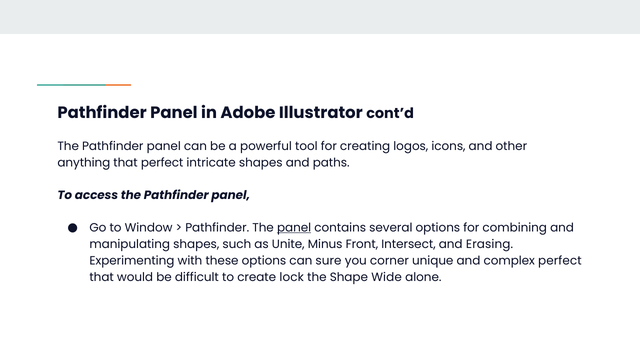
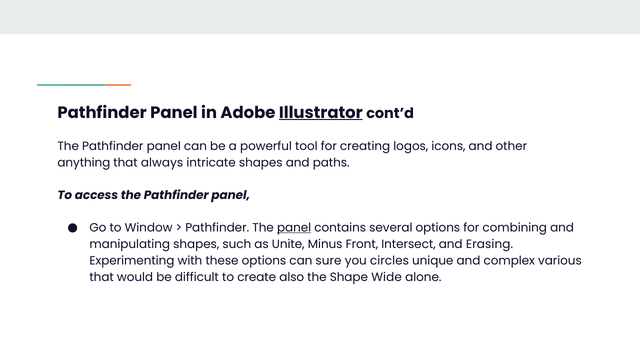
Illustrator underline: none -> present (321, 113)
that perfect: perfect -> always (162, 163)
corner: corner -> circles (389, 261)
complex perfect: perfect -> various (560, 261)
lock: lock -> also (292, 277)
